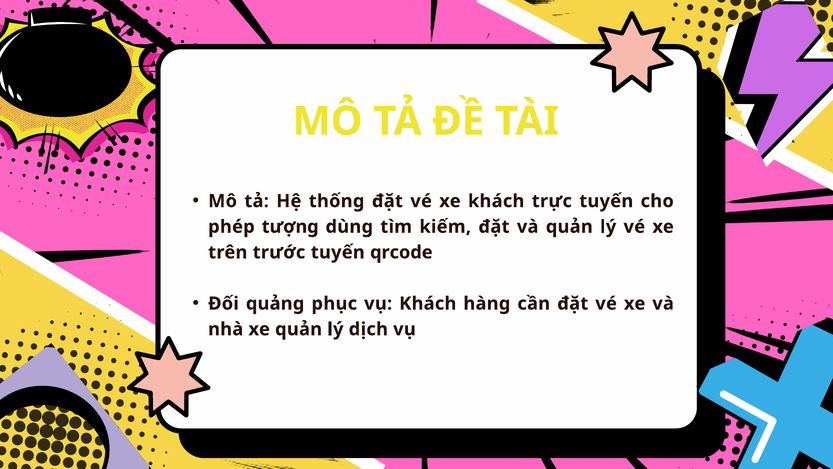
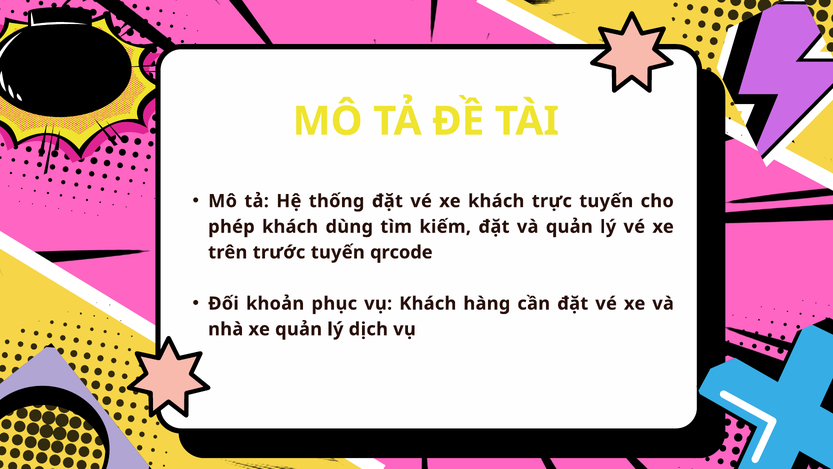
phép tượng: tượng -> khách (290, 227)
quảng: quảng -> khoản (275, 303)
